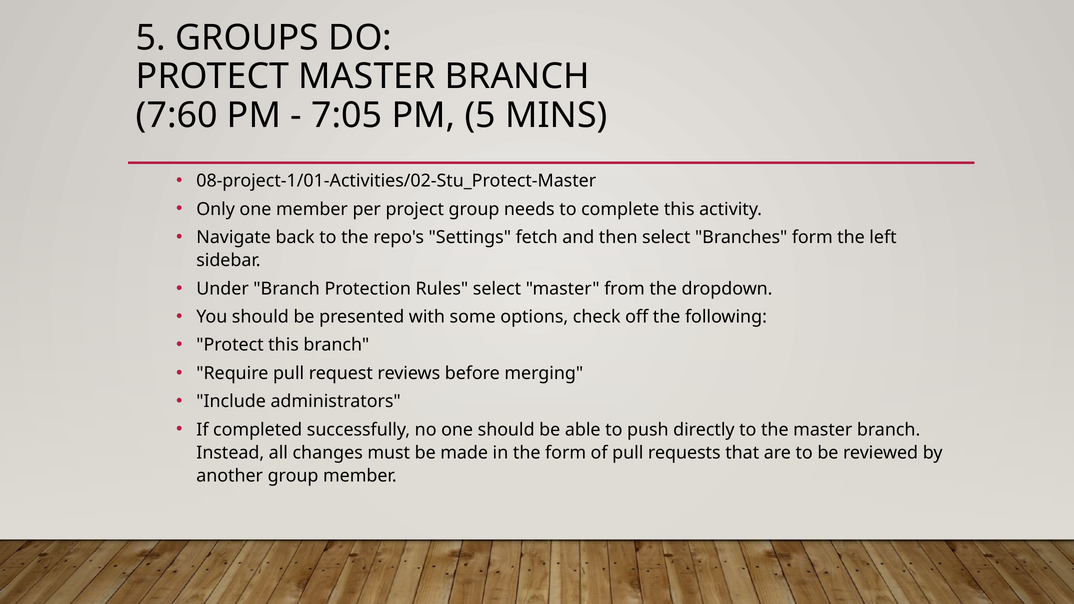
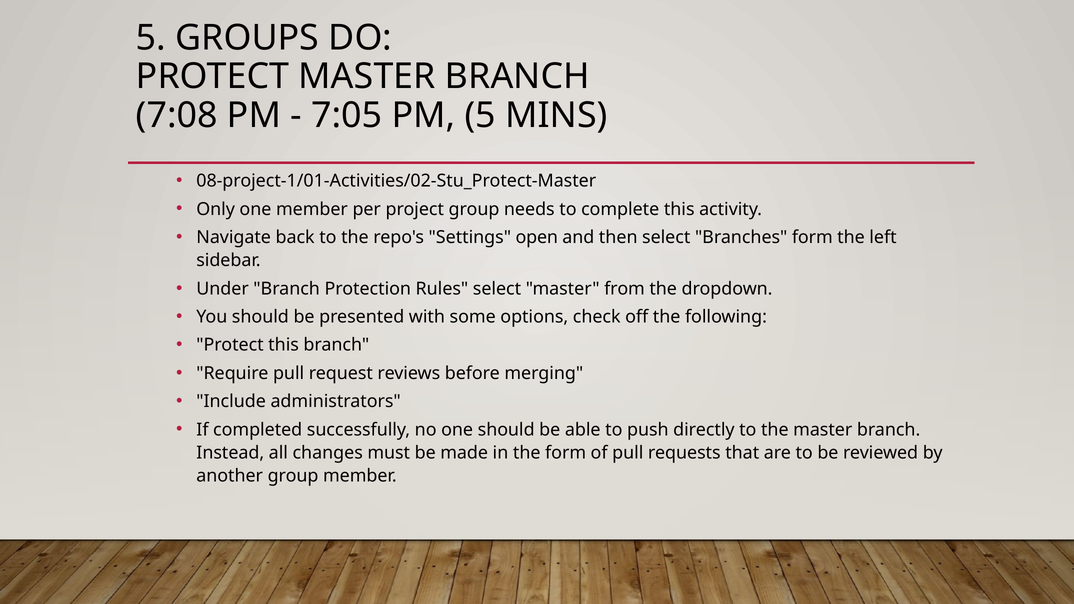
7:60: 7:60 -> 7:08 (177, 115)
fetch: fetch -> open (537, 237)
